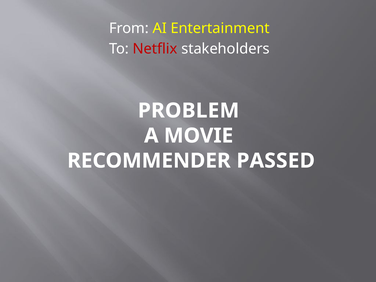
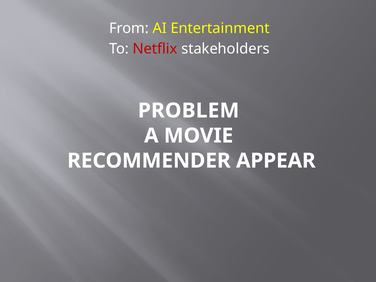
PASSED: PASSED -> APPEAR (276, 161)
